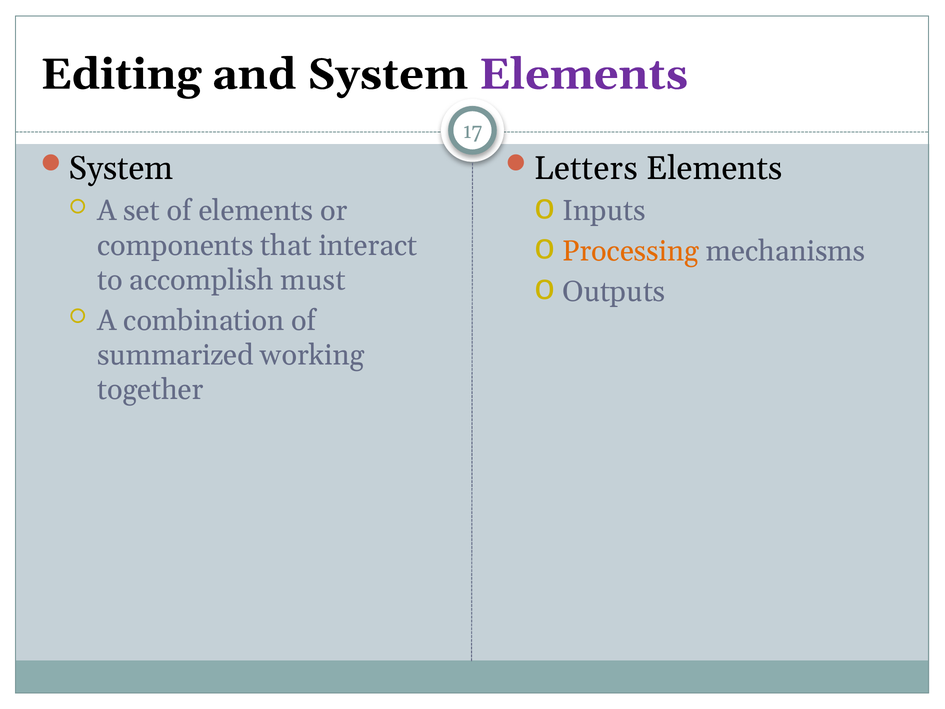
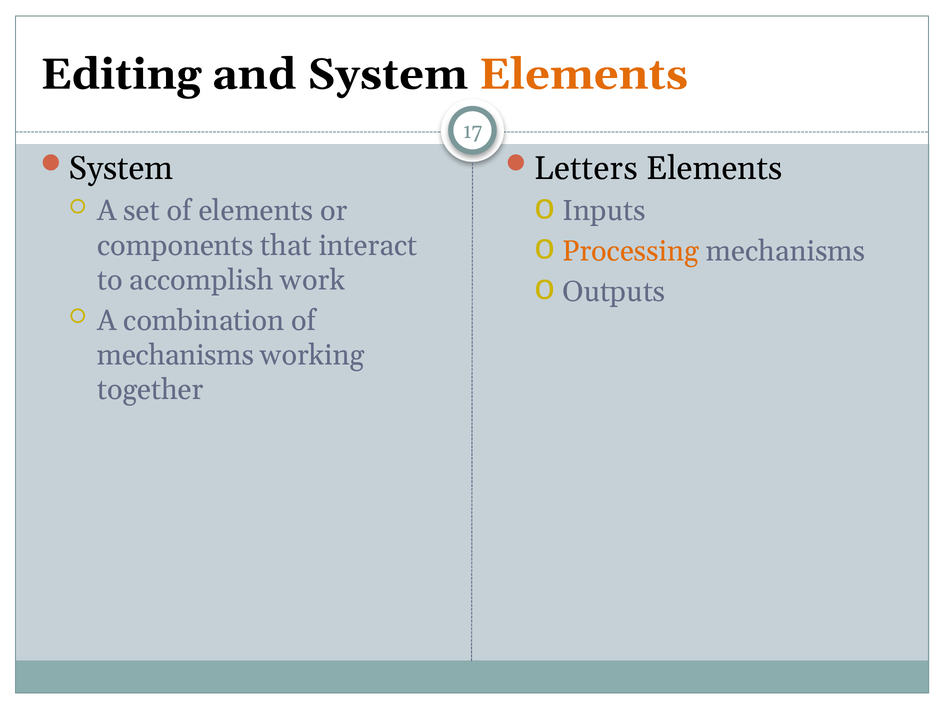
Elements colour: purple -> orange (583, 74)
must: must -> work (313, 280)
summarized: summarized -> mechanisms (175, 355)
